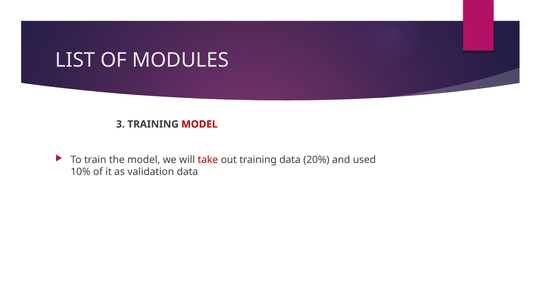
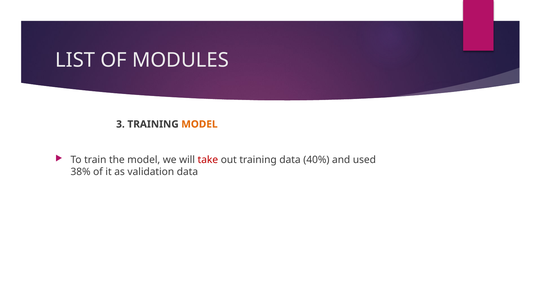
MODEL colour: red -> orange (199, 124)
20%: 20% -> 40% (316, 160)
10%: 10% -> 38% (81, 172)
